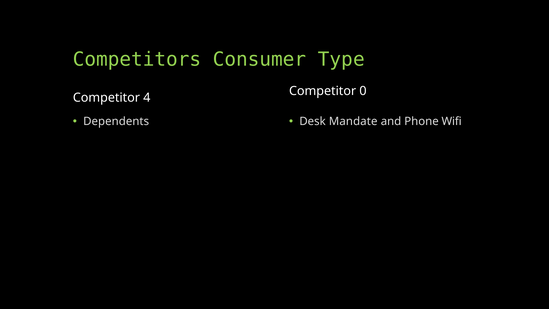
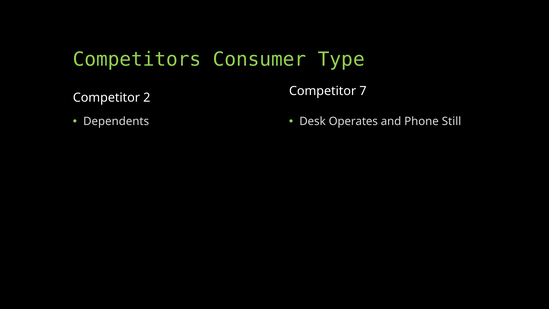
0: 0 -> 7 (363, 91)
4: 4 -> 2 (147, 98)
Mandate: Mandate -> Operates (353, 121)
Wifi: Wifi -> Still (452, 121)
